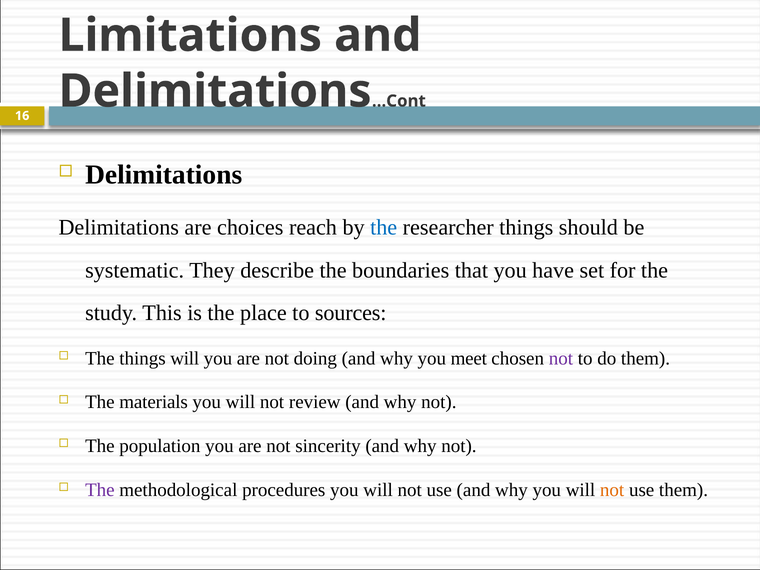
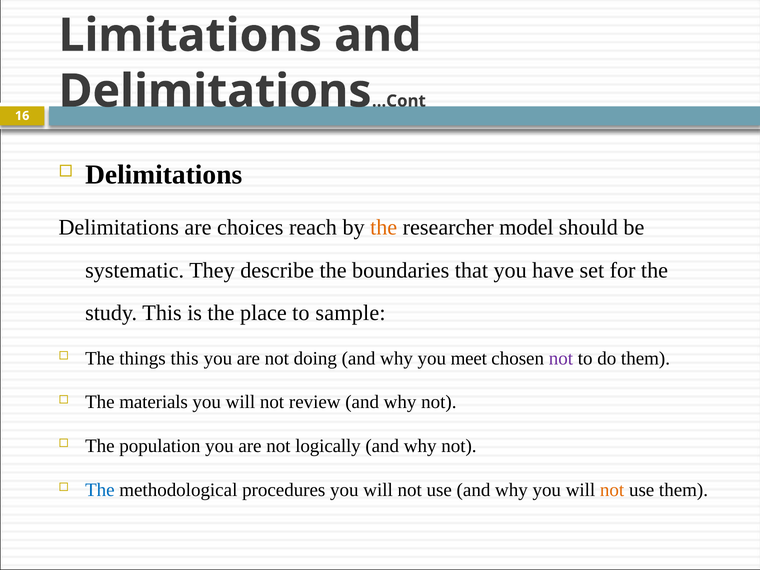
the colour: blue -> orange (384, 228)
researcher things: things -> model (526, 228)
sources: sources -> sample (351, 313)
things will: will -> this (185, 358)
sincerity: sincerity -> logically (328, 446)
The colour: purple -> blue (100, 490)
